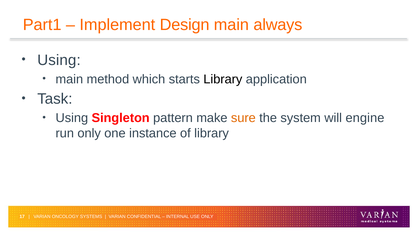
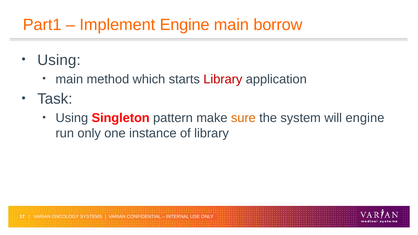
Implement Design: Design -> Engine (185, 25)
always: always -> borrow (278, 25)
Library colour: black -> red (223, 79)
